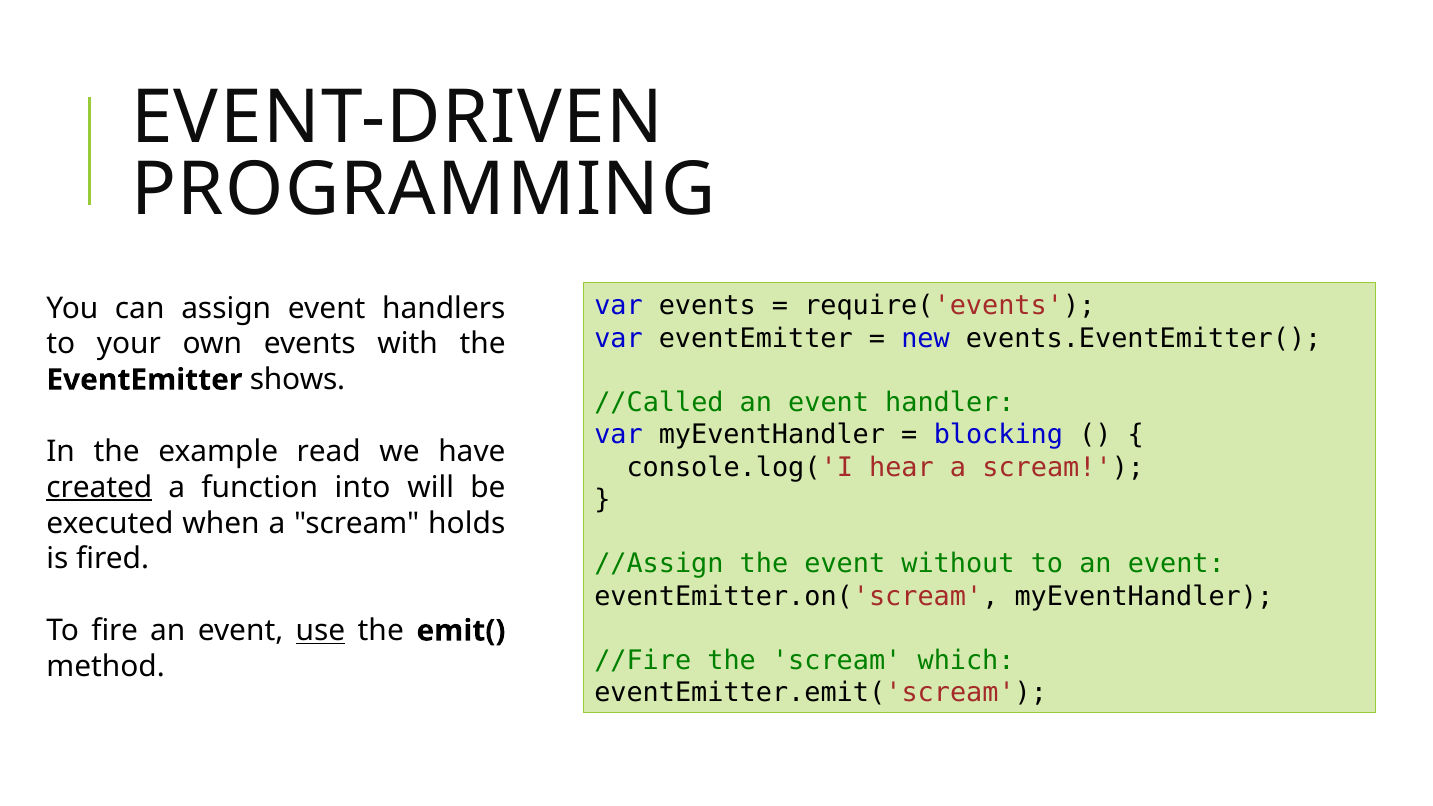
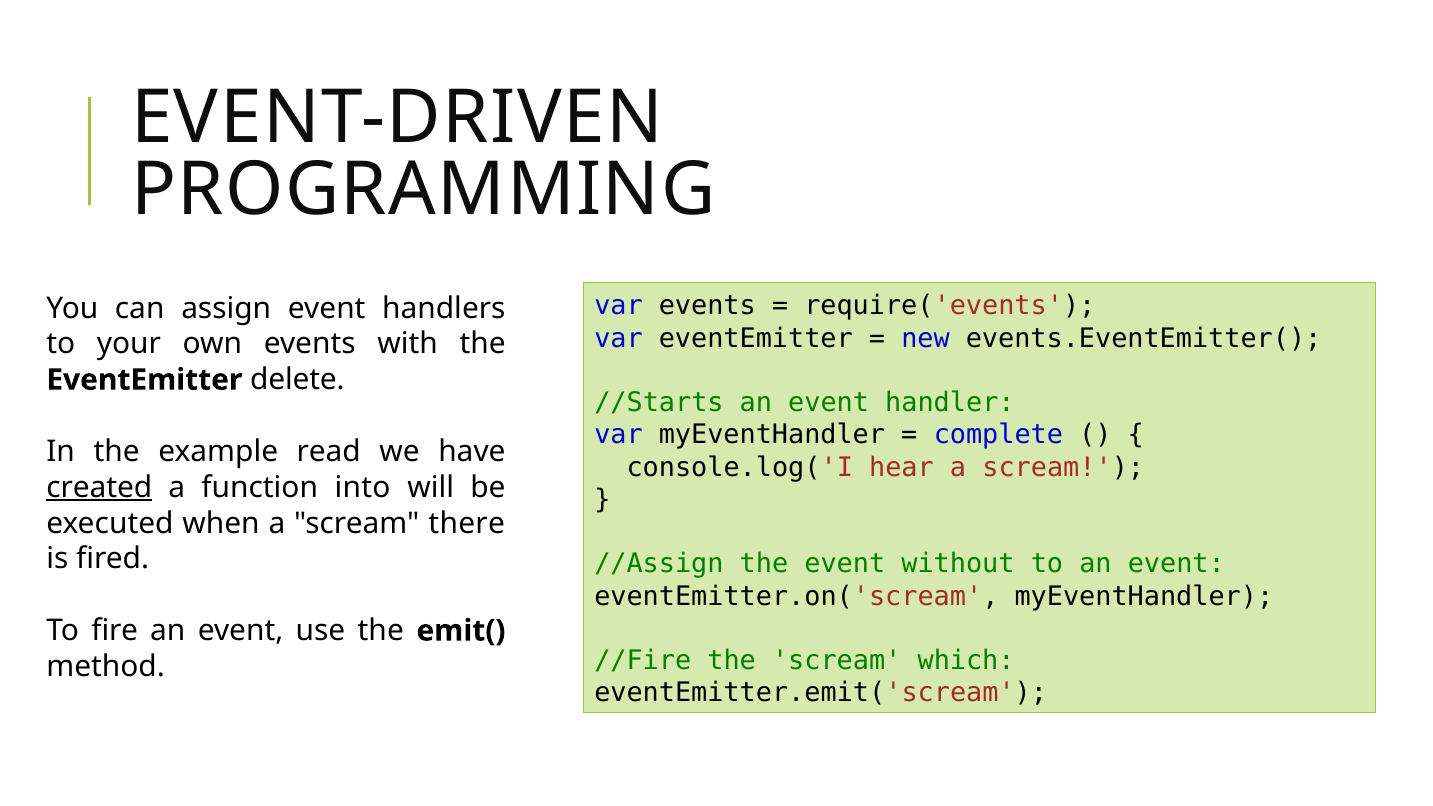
shows: shows -> delete (297, 380)
//Called: //Called -> //Starts (659, 403)
blocking: blocking -> complete (998, 435)
holds: holds -> there (467, 523)
use underline: present -> none (321, 631)
